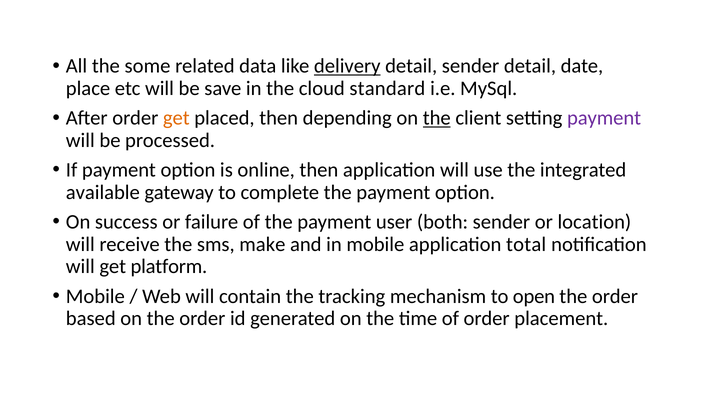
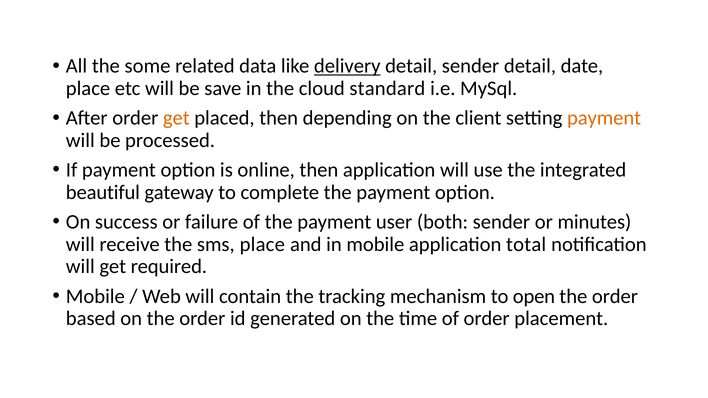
the underline: present -> none (437, 118)
payment colour: purple -> orange (604, 118)
available: available -> beautiful (103, 192)
location: location -> minutes (594, 222)
sms make: make -> place (262, 244)
platform: platform -> required (169, 267)
